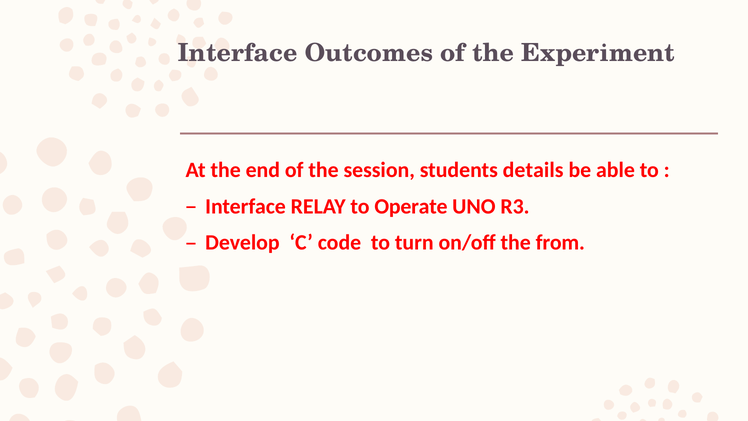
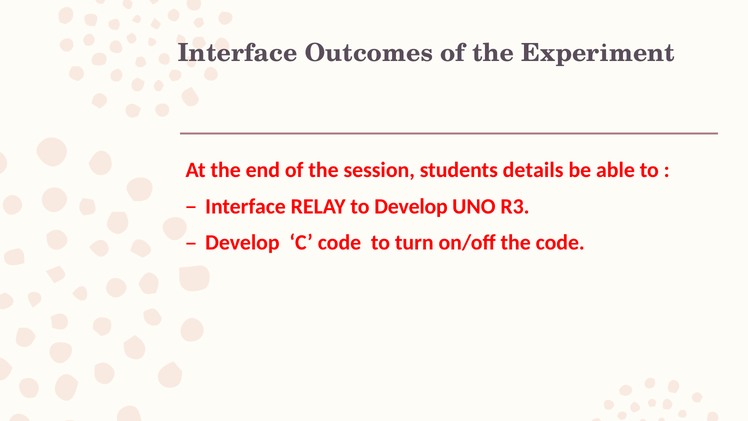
to Operate: Operate -> Develop (411, 206)
the from: from -> code (560, 243)
